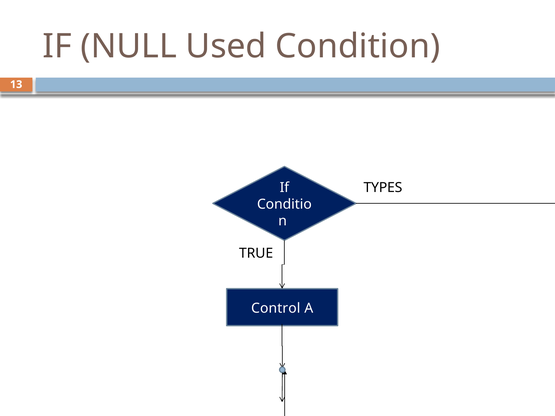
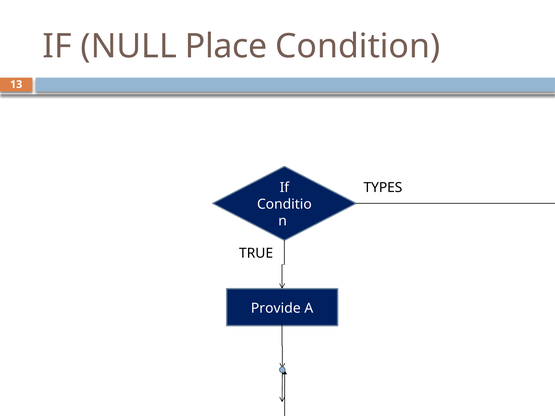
Used: Used -> Place (226, 46)
Control: Control -> Provide (276, 308)
